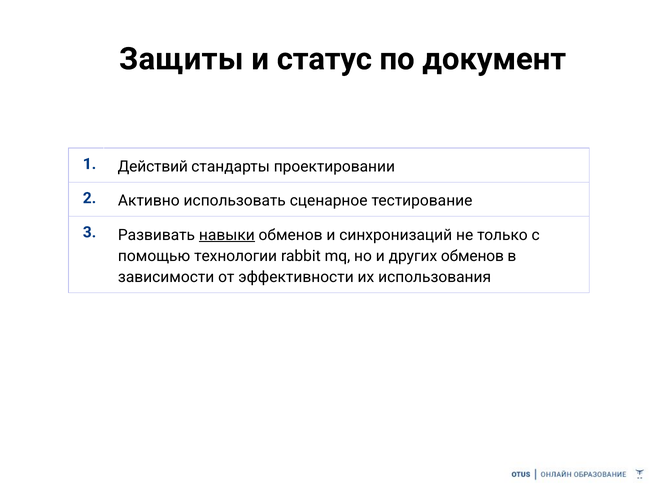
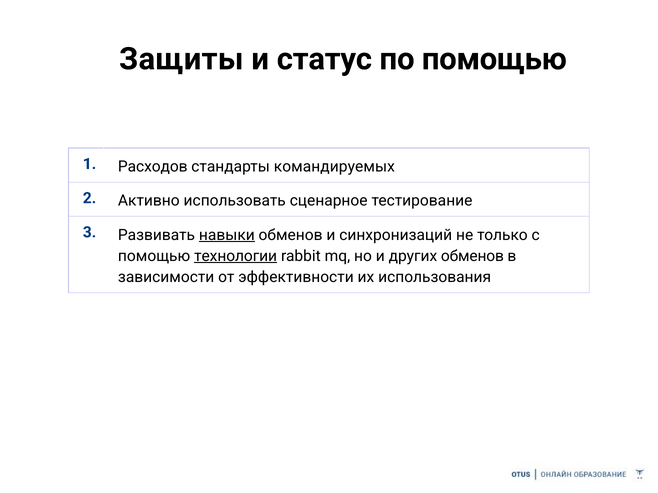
по документ: документ -> помощью (494, 59)
Действий: Действий -> Расходов (153, 167)
проектировании: проектировании -> командируемых (334, 167)
технологии underline: none -> present (236, 256)
